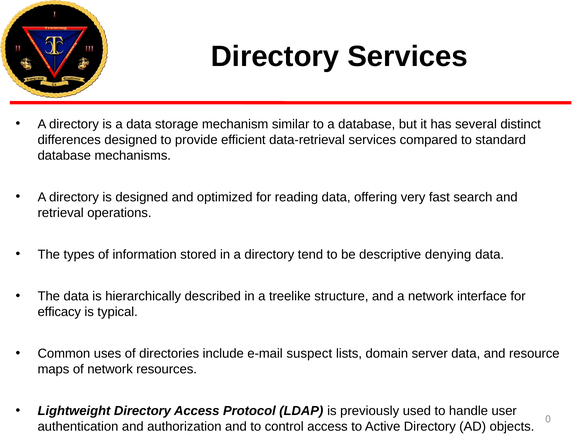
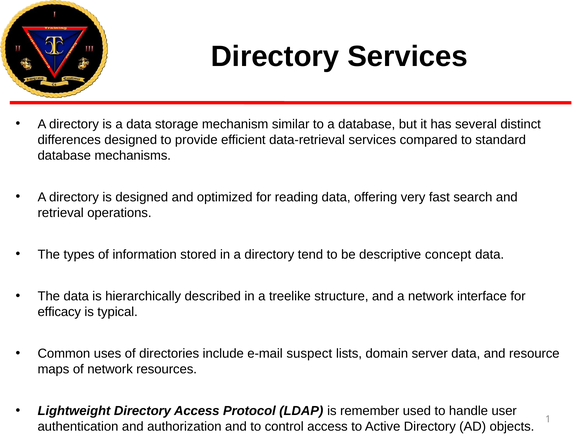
denying: denying -> concept (448, 254)
previously: previously -> remember (370, 410)
0: 0 -> 1 (548, 419)
